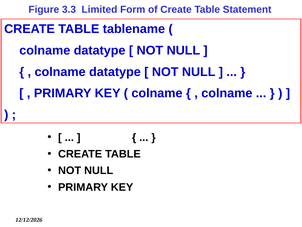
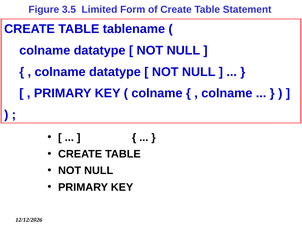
3.3: 3.3 -> 3.5 (69, 9)
